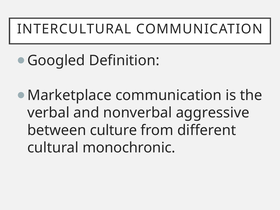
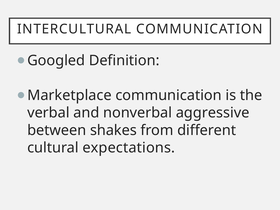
culture: culture -> shakes (113, 130)
monochronic: monochronic -> expectations (129, 148)
